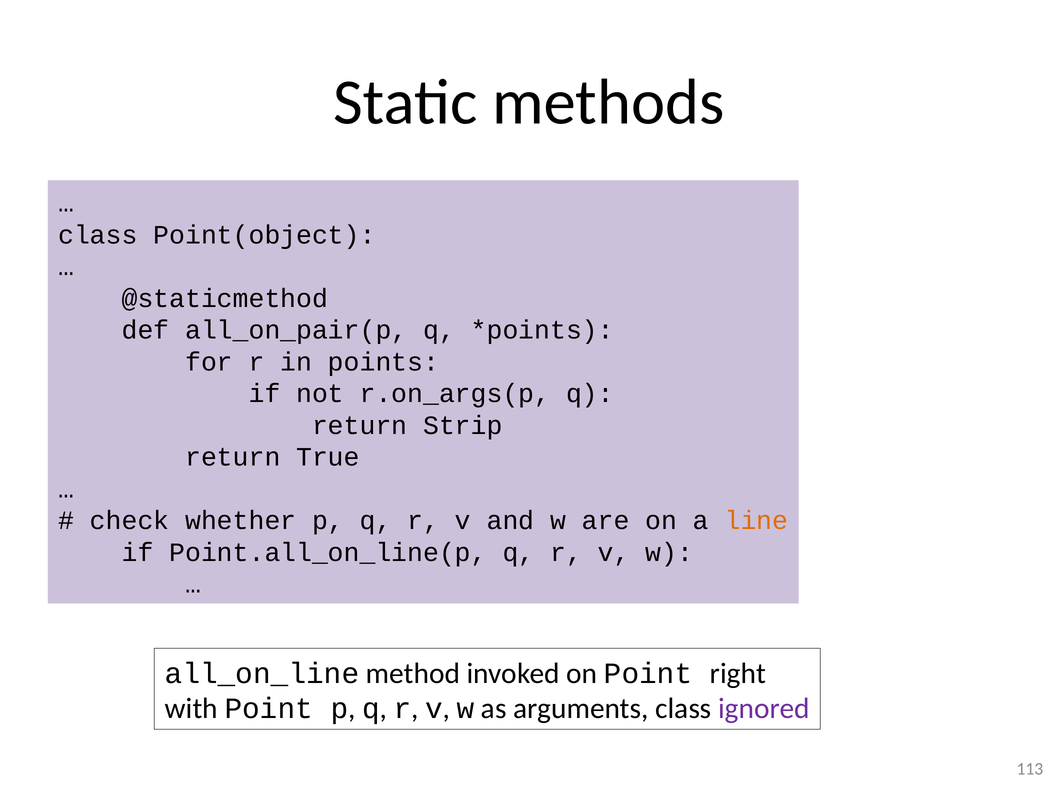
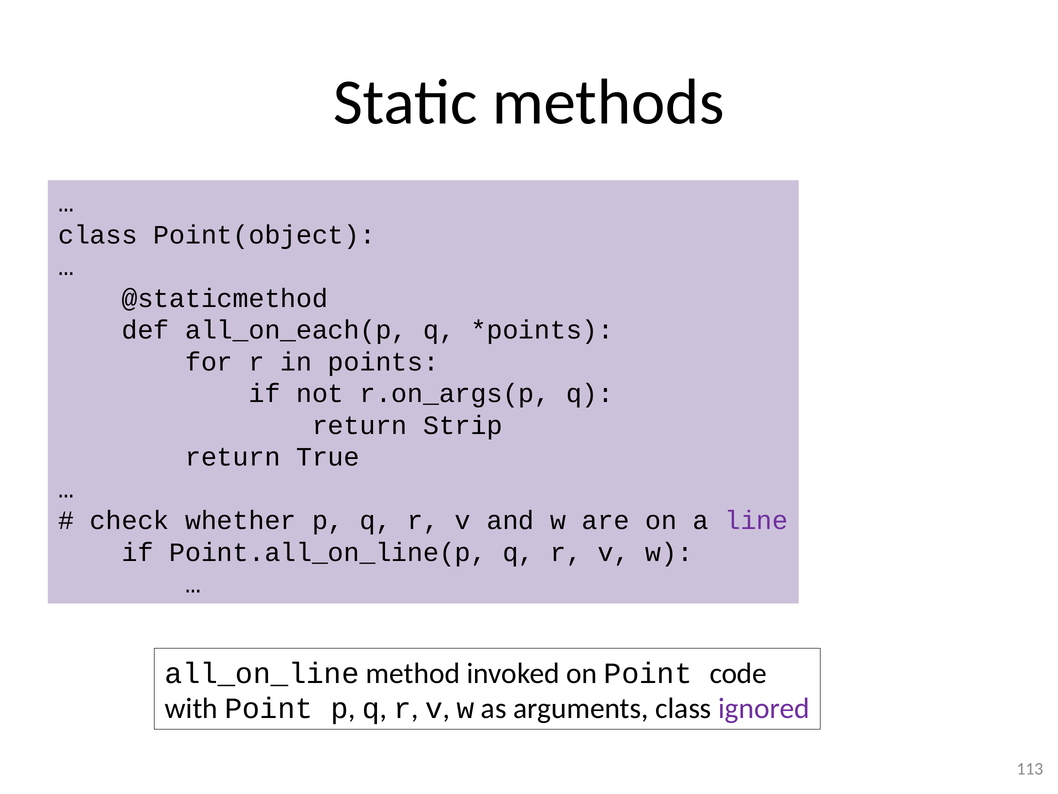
all_on_pair(p: all_on_pair(p -> all_on_each(p (296, 330)
line colour: orange -> purple (756, 520)
right: right -> code (738, 673)
